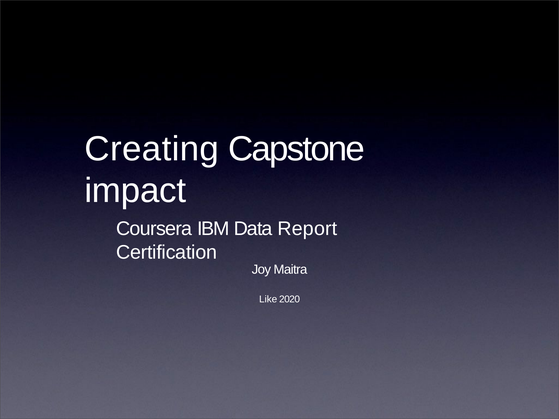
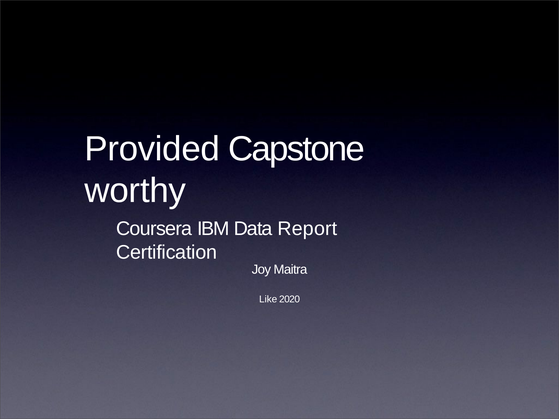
Creating: Creating -> Provided (152, 149)
impact: impact -> worthy (135, 191)
